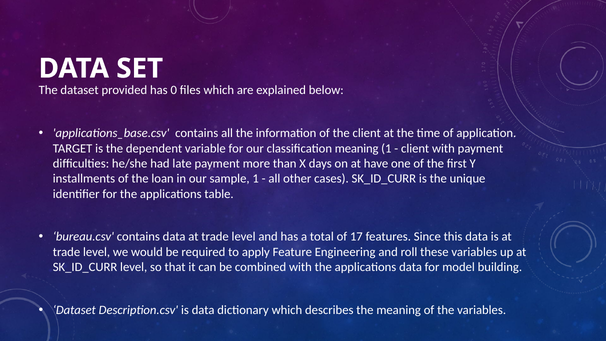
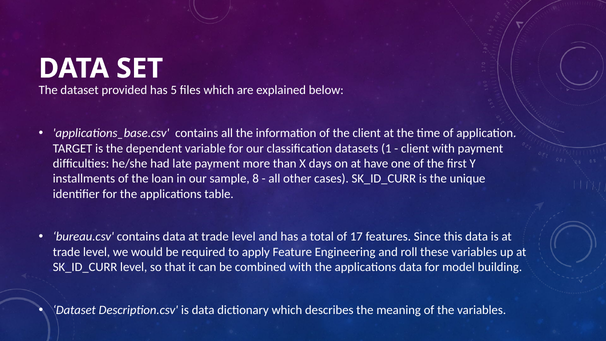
0: 0 -> 5 (174, 90)
classification meaning: meaning -> datasets (357, 148)
sample 1: 1 -> 8 (256, 179)
